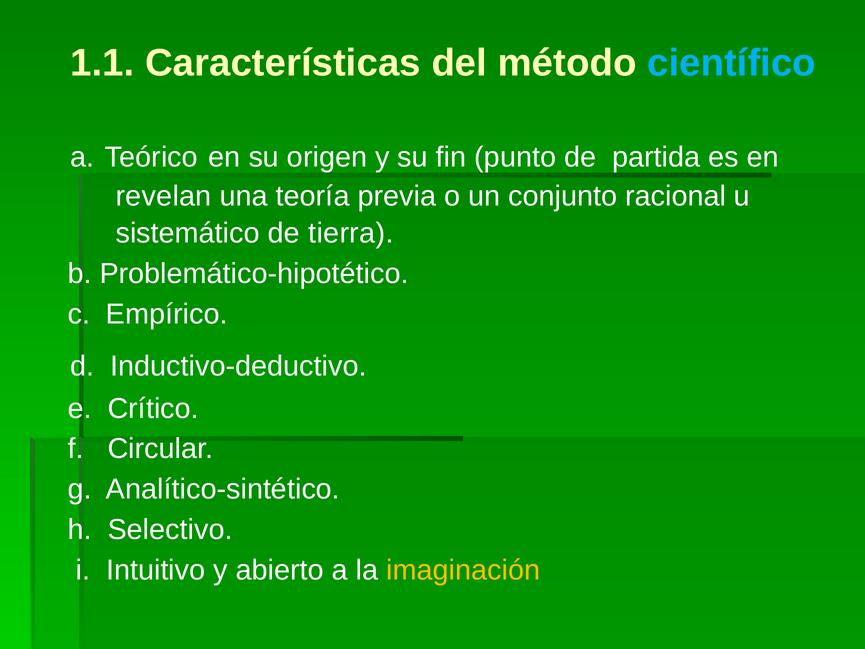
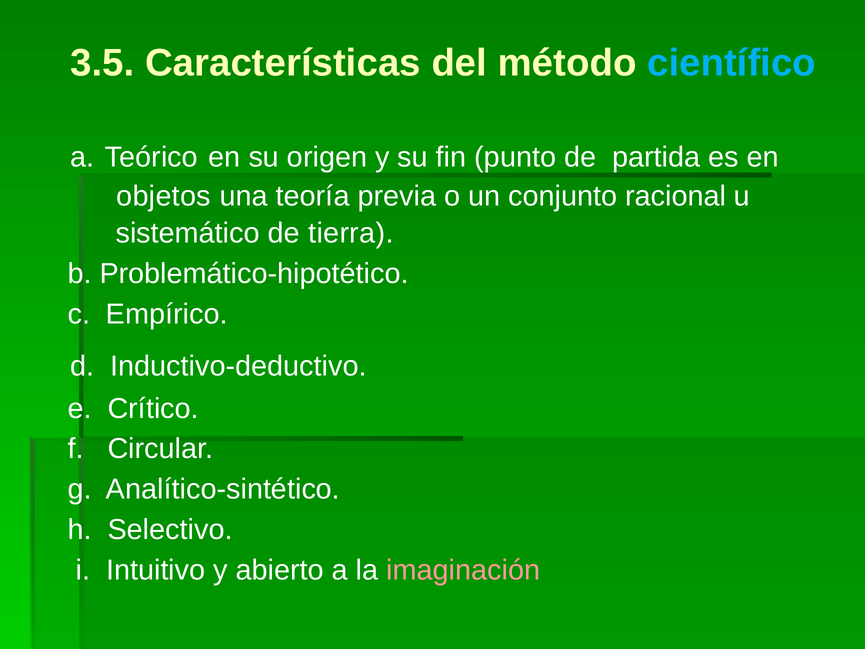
1.1: 1.1 -> 3.5 (102, 63)
revelan: revelan -> objetos (164, 196)
imaginación colour: yellow -> pink (463, 570)
